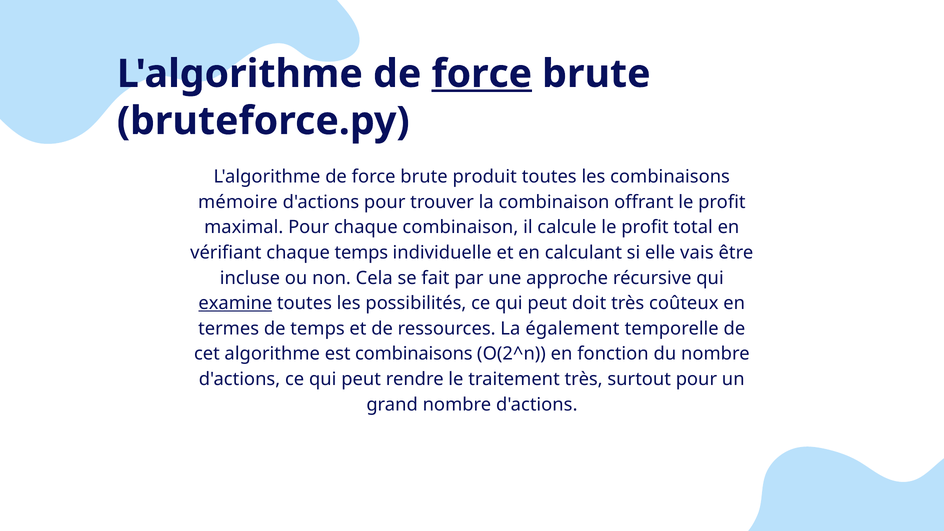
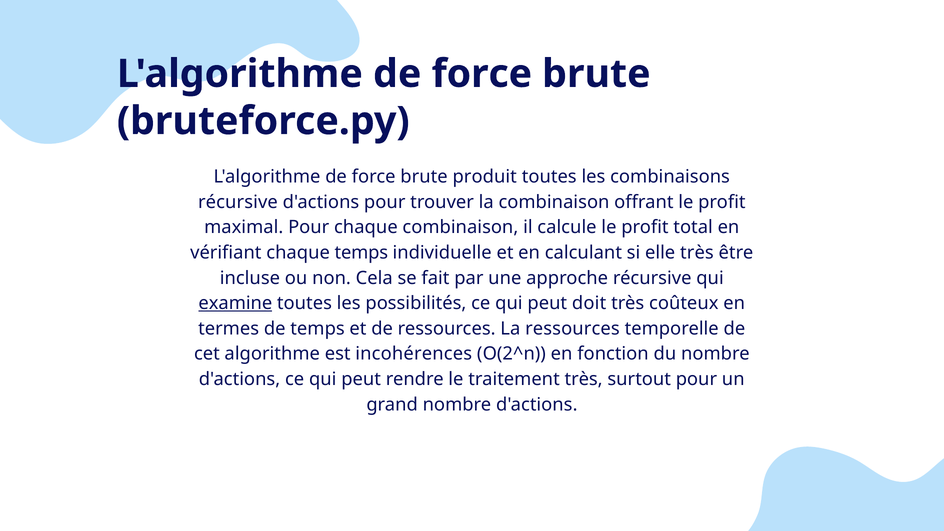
force underline: present -> none (482, 74)
mémoire: mémoire -> récursive (238, 202)
elle vais: vais -> très (697, 253)
La également: également -> ressources (572, 329)
est combinaisons: combinaisons -> incohérences (414, 354)
